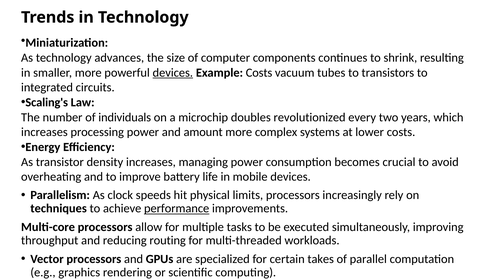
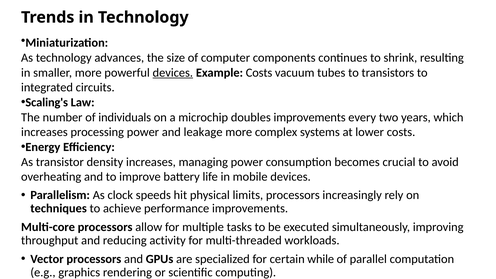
doubles revolutionized: revolutionized -> improvements (310, 117)
amount: amount -> leakage (203, 132)
performance underline: present -> none (177, 209)
routing: routing -> activity (168, 241)
takes: takes -> while (321, 259)
